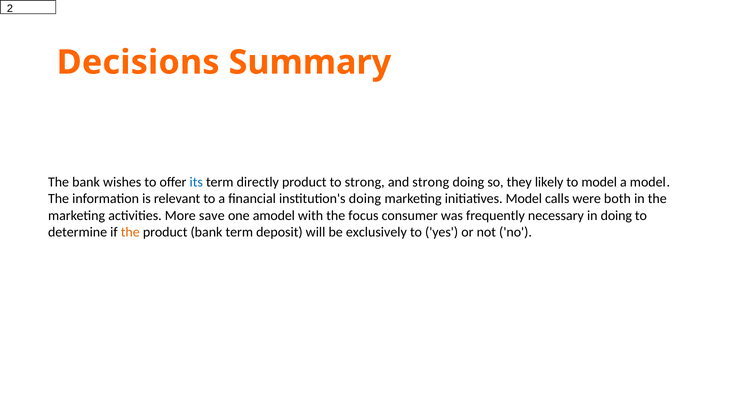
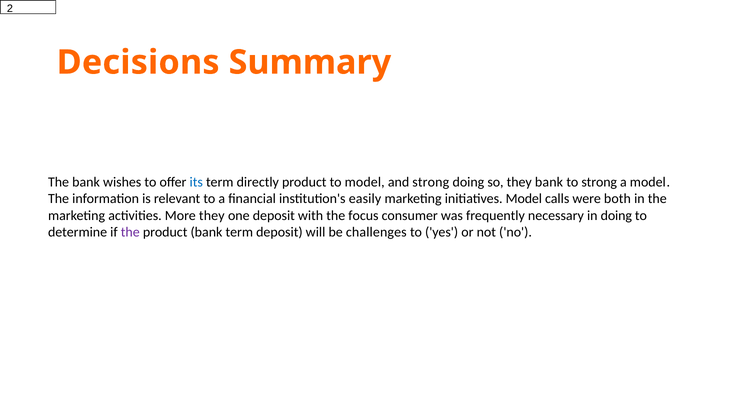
to strong: strong -> model (365, 182)
they likely: likely -> bank (549, 182)
to model: model -> strong (599, 182)
institution's doing: doing -> easily (365, 199)
More save: save -> they (212, 216)
one amodel: amodel -> deposit (274, 216)
the colour: orange -> purple (130, 232)
exclusively: exclusively -> challenges (376, 232)
